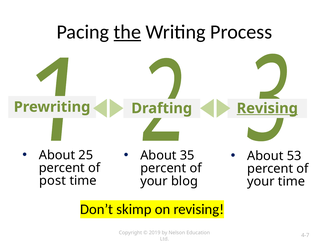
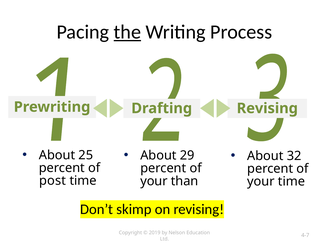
Revising underline: present -> none (267, 108)
35: 35 -> 29 (187, 155)
53: 53 -> 32 (294, 156)
blog: blog -> than (185, 181)
